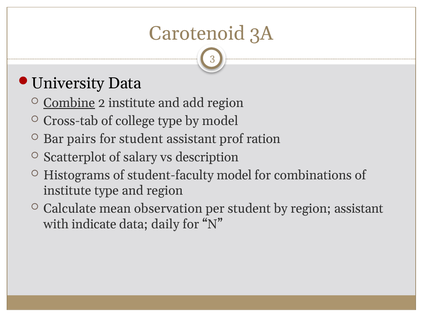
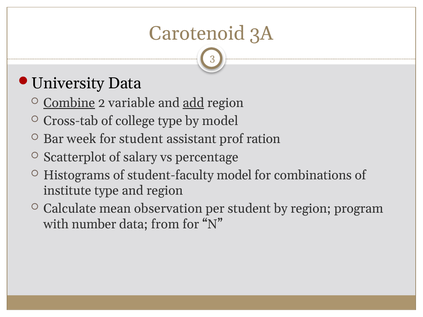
2 institute: institute -> variable (132, 103)
add underline: none -> present (193, 103)
pairs: pairs -> week (81, 139)
description: description -> percentage (207, 157)
region assistant: assistant -> program (359, 209)
indicate: indicate -> number (94, 224)
daily: daily -> from (165, 224)
